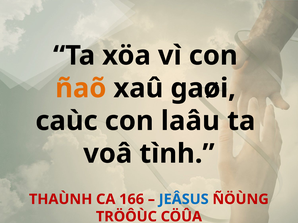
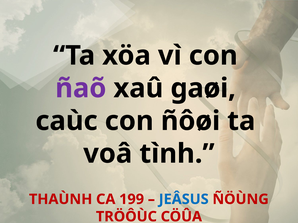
ñaõ colour: orange -> purple (81, 88)
laâu: laâu -> ñôøi (190, 121)
166: 166 -> 199 (132, 200)
